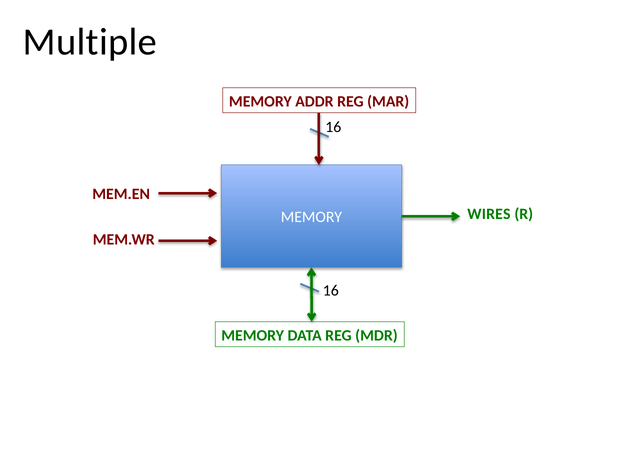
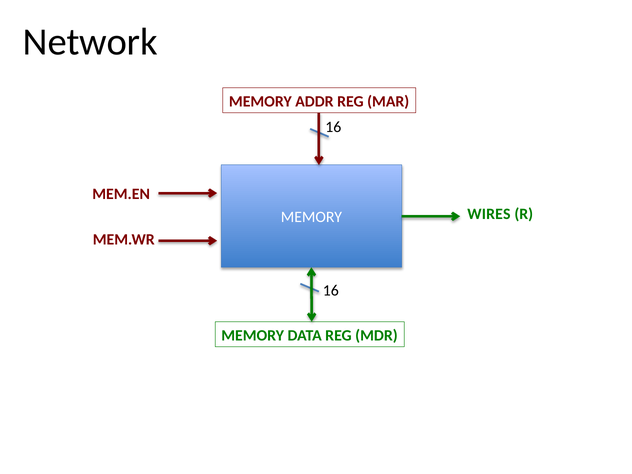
Multiple: Multiple -> Network (90, 42)
